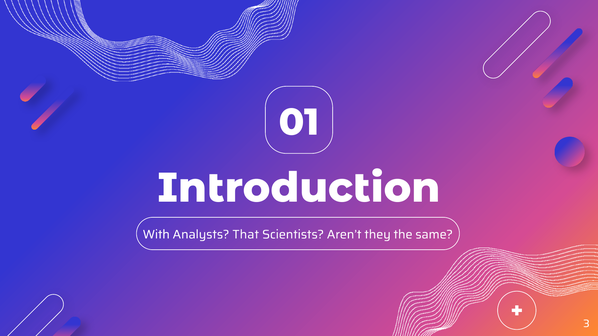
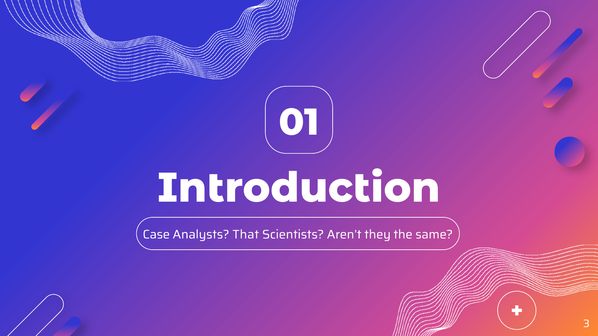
With: With -> Case (156, 235)
